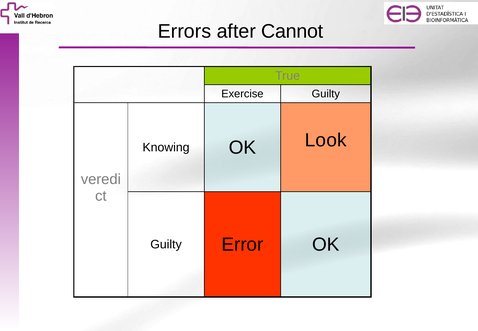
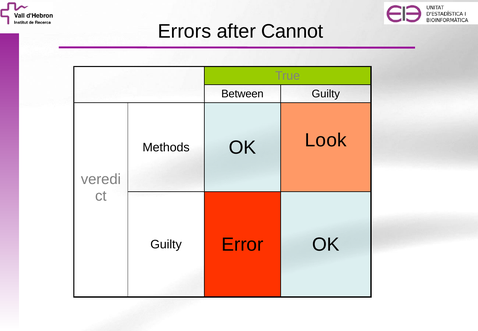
Exercise: Exercise -> Between (242, 94)
Knowing: Knowing -> Methods (166, 147)
